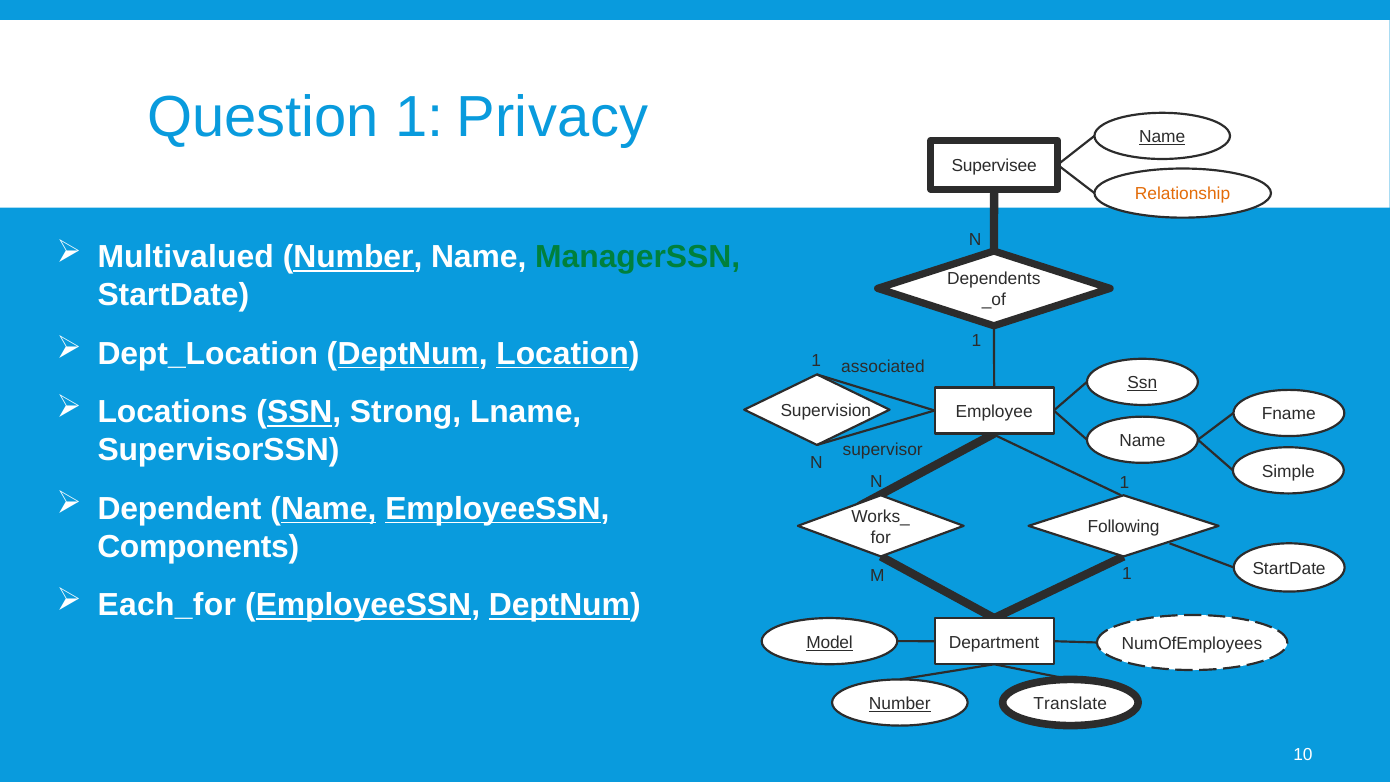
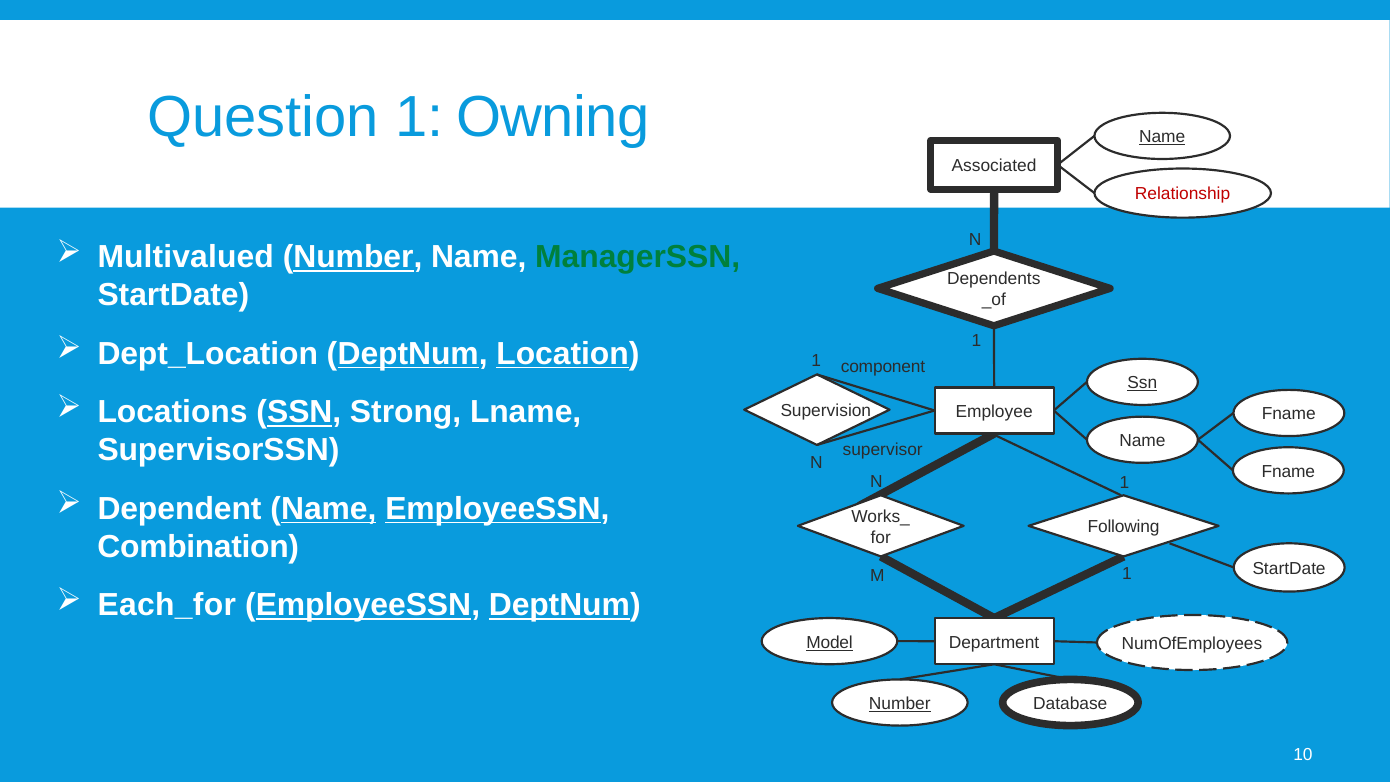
Privacy: Privacy -> Owning (553, 117)
Supervisee: Supervisee -> Associated (994, 166)
Relationship colour: orange -> red (1183, 194)
associated: associated -> component (883, 366)
Simple: Simple -> Fname (1288, 471)
Components: Components -> Combination (198, 547)
Translate: Translate -> Database (1070, 704)
